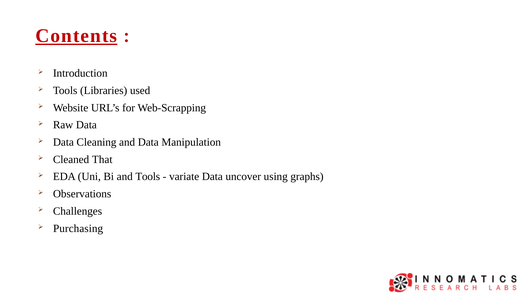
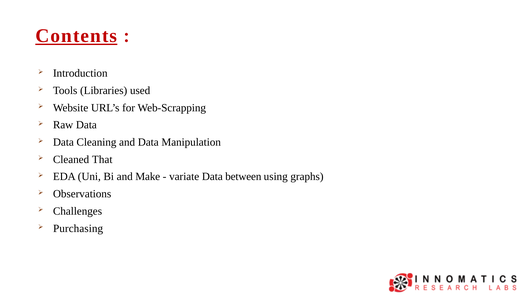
and Tools: Tools -> Make (148, 176)
uncover: uncover -> between (243, 176)
